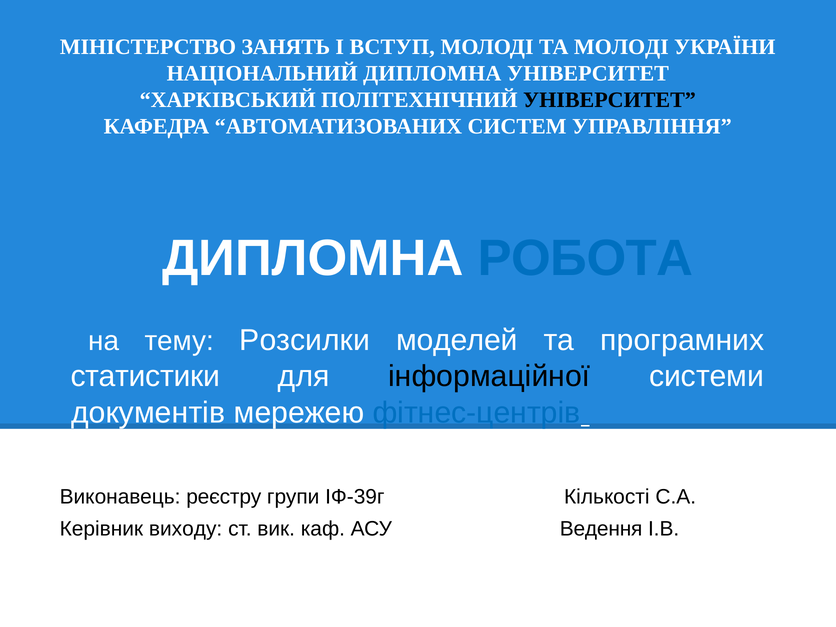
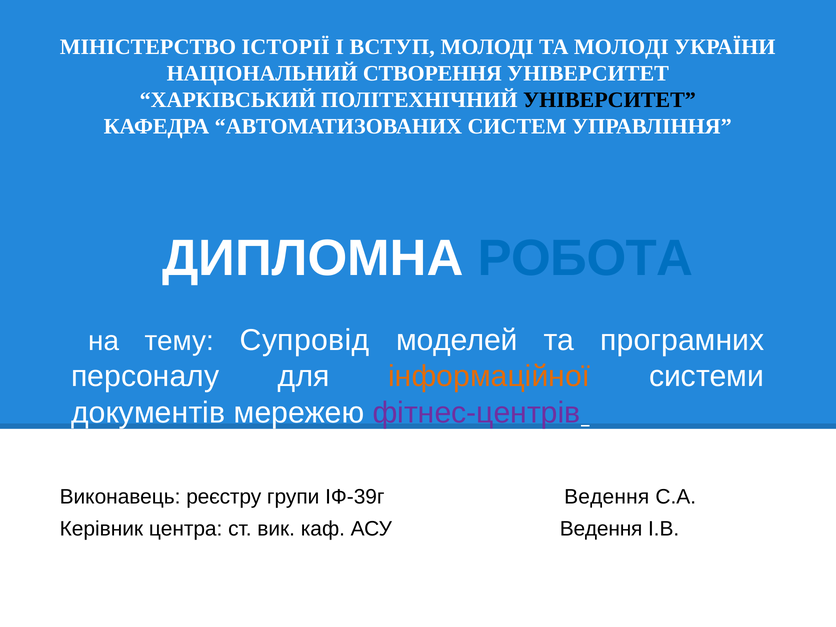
ЗАНЯТЬ: ЗАНЯТЬ -> ІСТОРІЇ (286, 47)
НАЦІОНАЛЬНИЙ ДИПЛОМНА: ДИПЛОМНА -> СТВОРЕННЯ (432, 73)
Розсилки: Розсилки -> Супровід (305, 340)
статистики: статистики -> персоналу (145, 376)
інформаційної colour: black -> orange (489, 376)
фітнес-центрів colour: blue -> purple (476, 413)
ІФ-39г Кількості: Кількості -> Ведення (607, 497)
виходу: виходу -> центра (186, 529)
